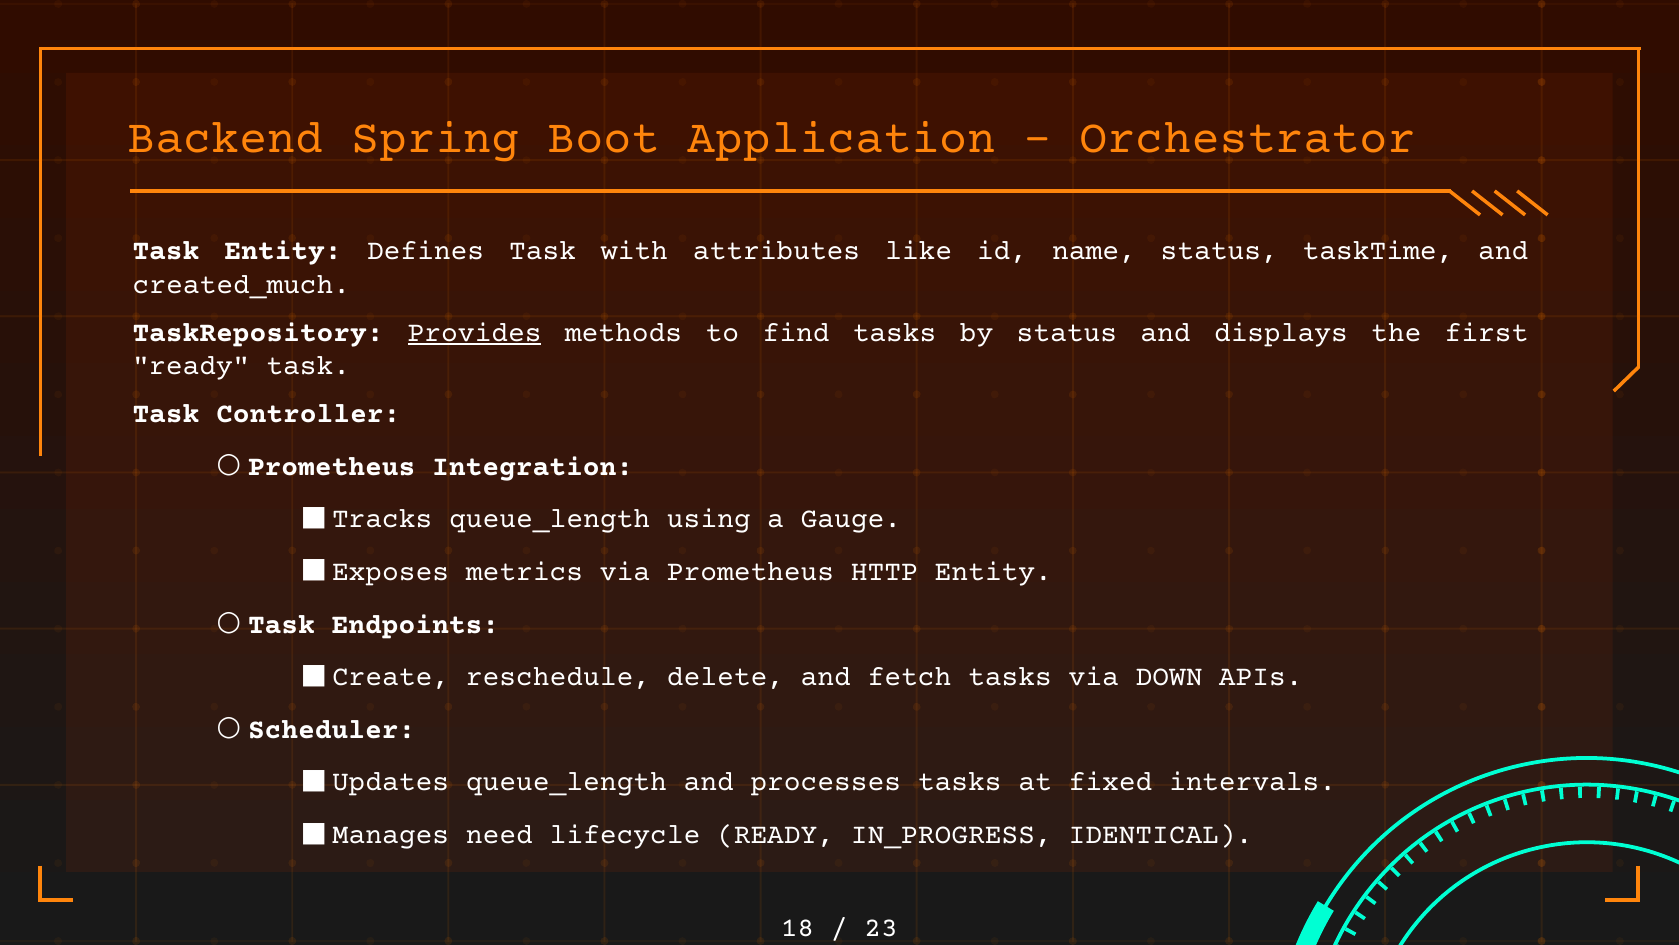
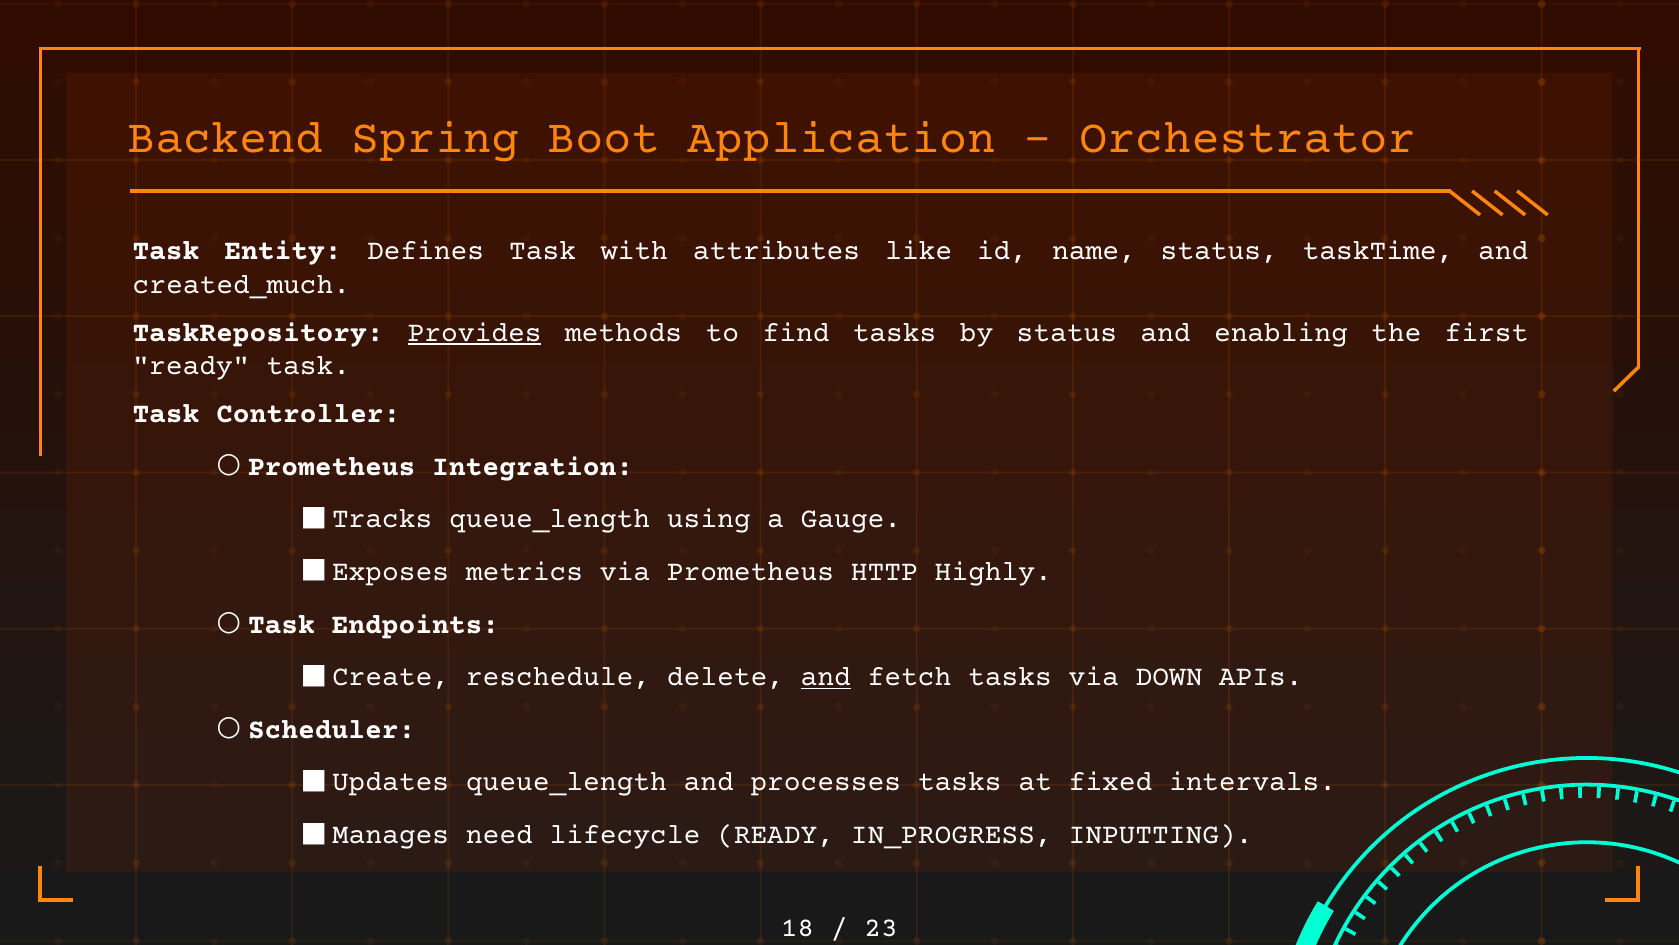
displays: displays -> enabling (1281, 332)
HTTP Entity: Entity -> Highly (993, 571)
and underline: none -> present (826, 676)
IDENTICAL: IDENTICAL -> INPUTTING (1161, 834)
